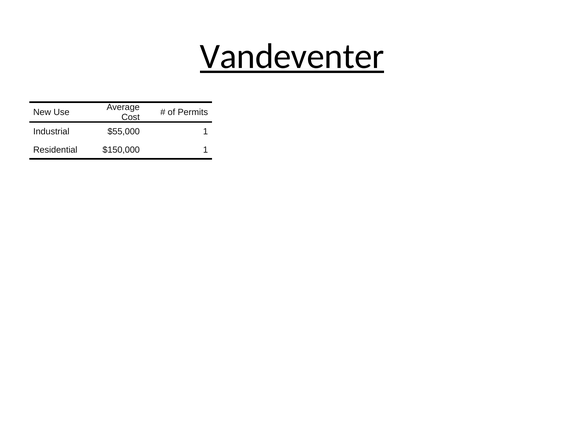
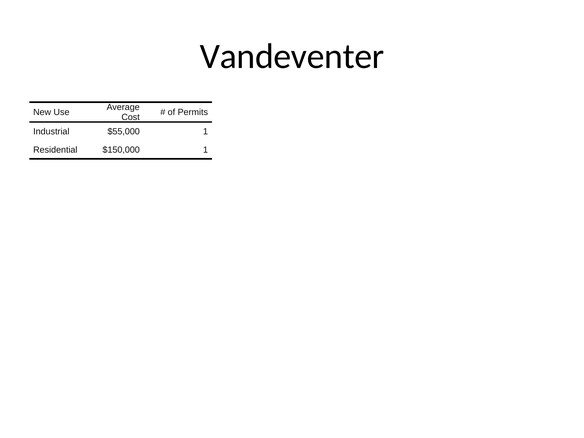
Vandeventer underline: present -> none (292, 57)
